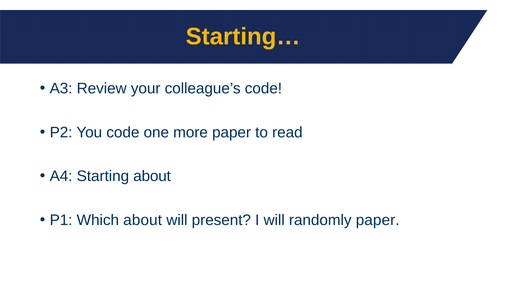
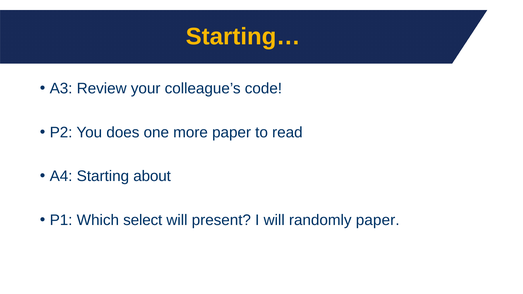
You code: code -> does (123, 132)
Which about: about -> select (143, 220)
